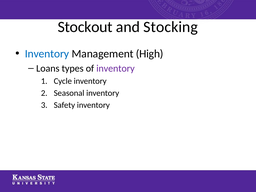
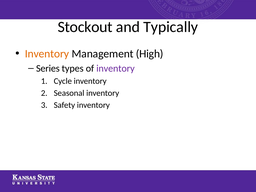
Stocking: Stocking -> Typically (171, 27)
Inventory colour: blue -> orange (47, 54)
Loans: Loans -> Series (48, 68)
